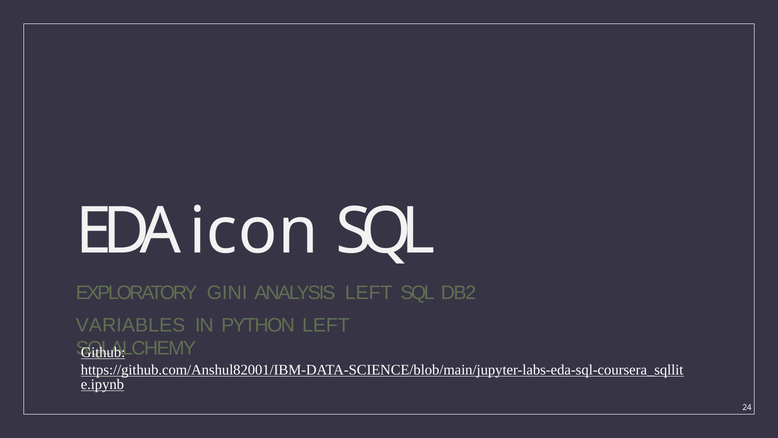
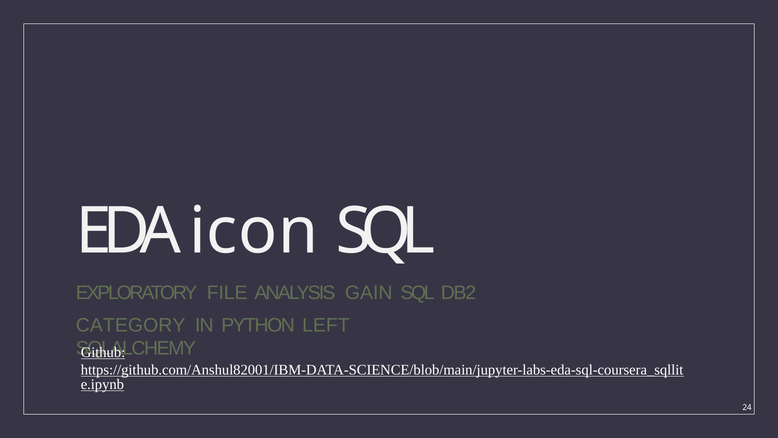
GINI: GINI -> FILE (227, 292)
ANALYSIS LEFT: LEFT -> GAIN (369, 292)
VARIABLES: VARIABLES -> CATEGORY (131, 325)
